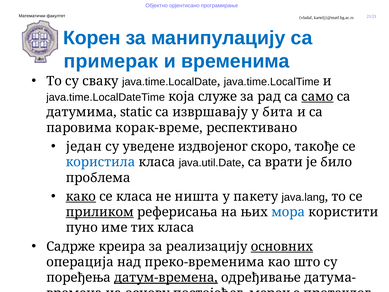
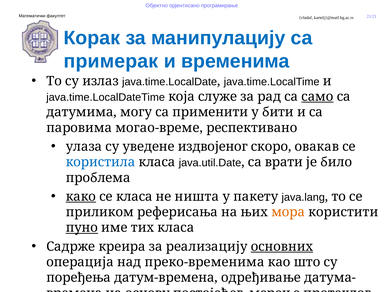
Корен: Корен -> Корак (92, 38)
сваку: сваку -> излаз (101, 81)
static: static -> могу (136, 112)
извршавају: извршавају -> применити (210, 112)
бита: бита -> бити (278, 112)
корак-време: корак-време -> могао-време (159, 128)
један: један -> улаза (84, 146)
такође: такође -> овакав (317, 146)
приликом underline: present -> none (100, 212)
мора colour: blue -> orange (288, 212)
пуно underline: none -> present (82, 227)
датум-времена underline: present -> none (166, 277)
